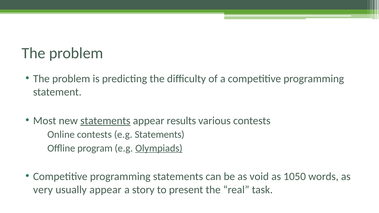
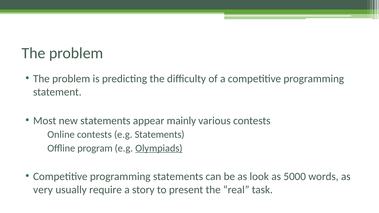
statements underline: present -> none (105, 121)
results: results -> mainly (181, 121)
void: void -> look (259, 177)
1050: 1050 -> 5000 (295, 177)
usually appear: appear -> require (106, 190)
